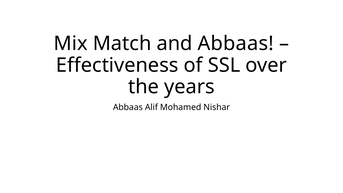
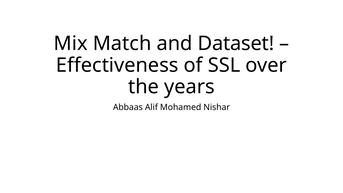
and Abbaas: Abbaas -> Dataset (236, 44)
